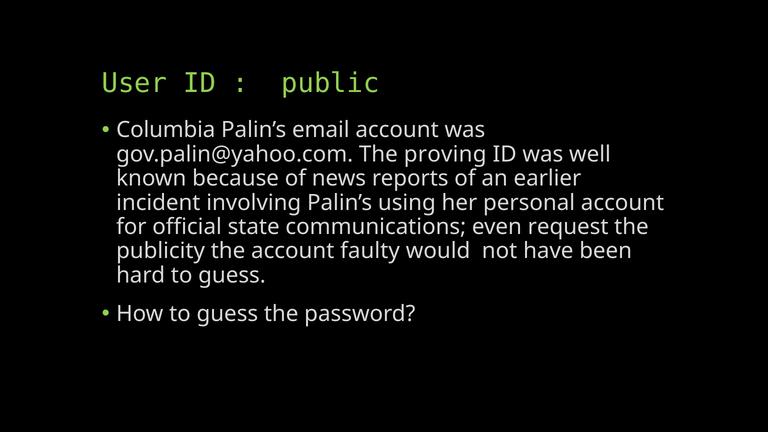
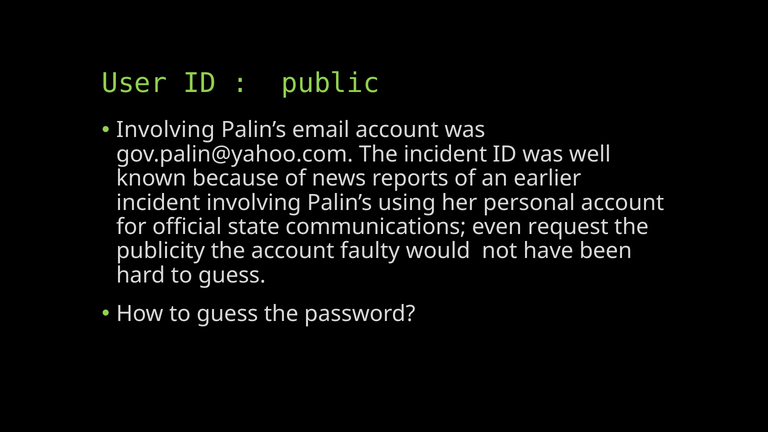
Columbia: Columbia -> Involving (166, 130)
The proving: proving -> incident (445, 154)
